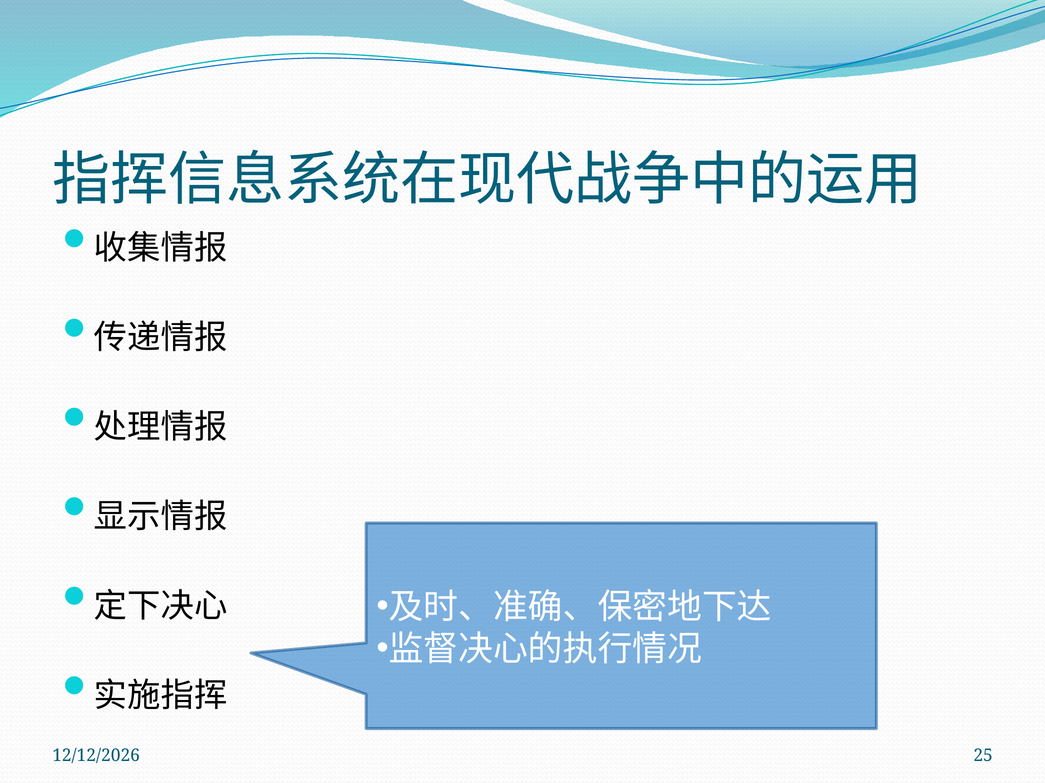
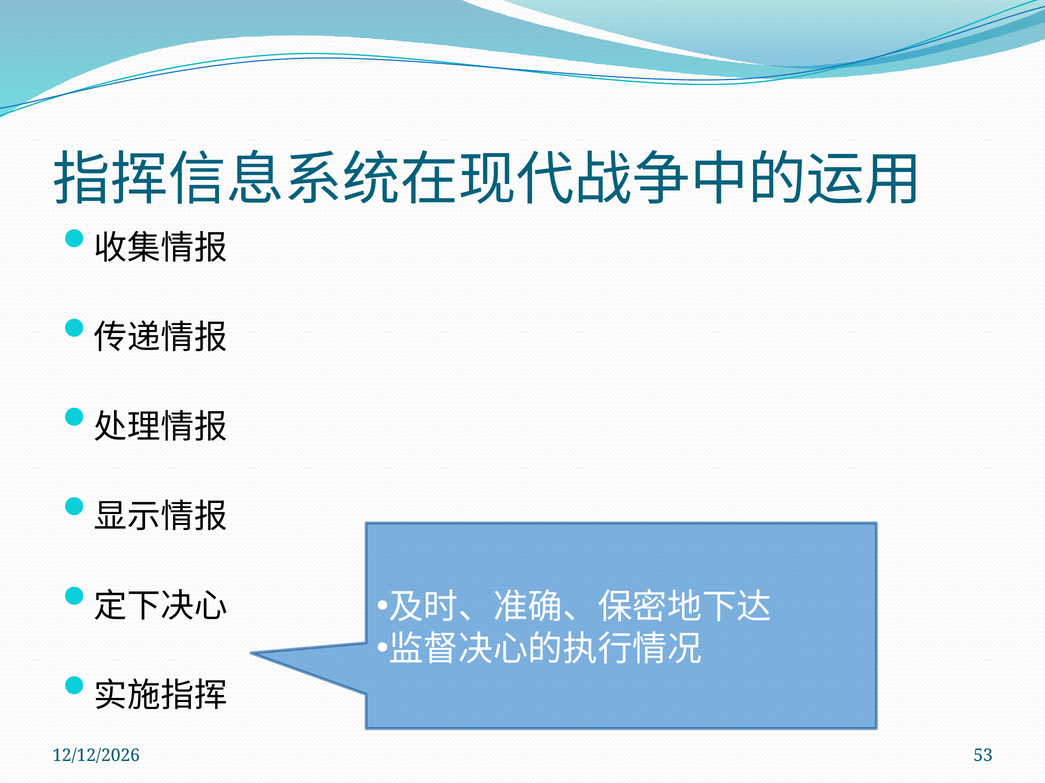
25: 25 -> 53 (983, 756)
